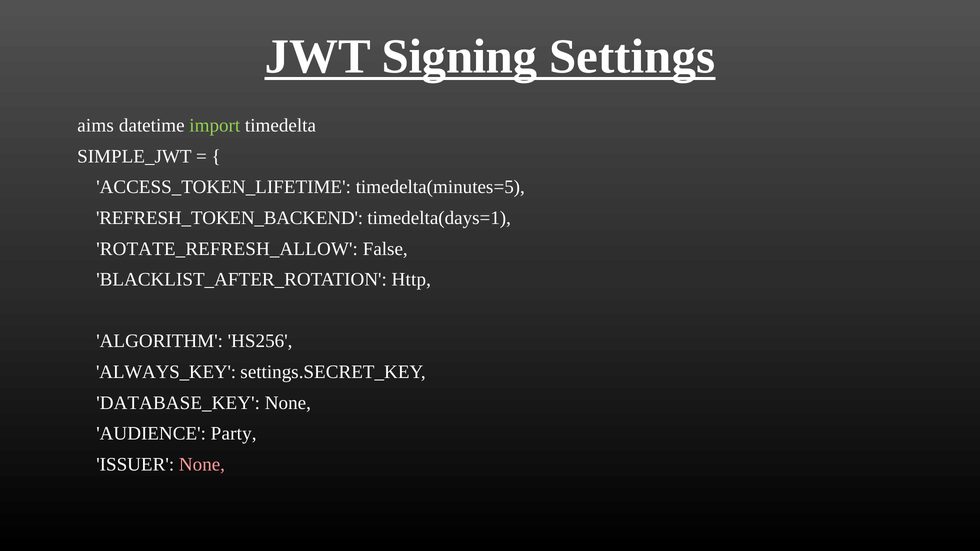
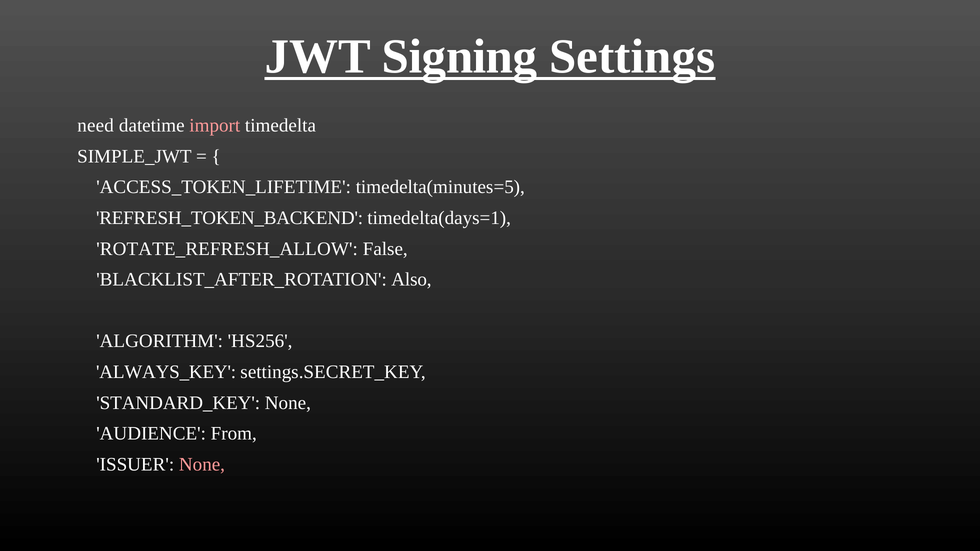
aims: aims -> need (96, 126)
import colour: light green -> pink (215, 126)
Http: Http -> Also (411, 280)
DATABASE_KEY: DATABASE_KEY -> STANDARD_KEY (178, 403)
Party: Party -> From (234, 434)
